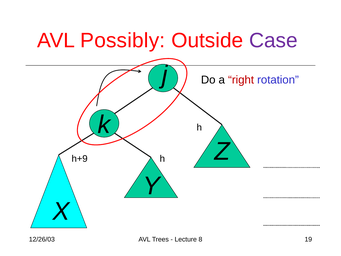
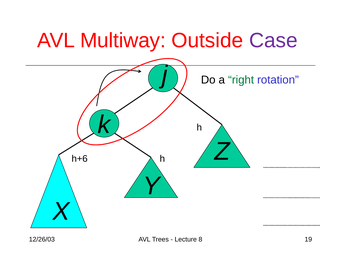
Possibly: Possibly -> Multiway (123, 41)
right colour: red -> green (241, 80)
h+9: h+9 -> h+6 (80, 159)
